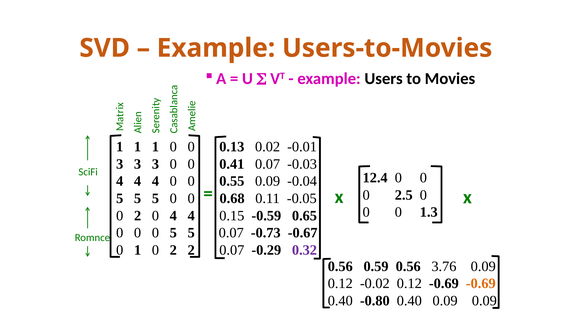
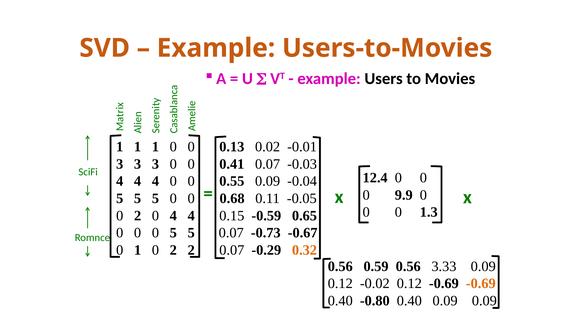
2.5: 2.5 -> 9.9 (404, 195)
0.32 colour: purple -> orange (304, 250)
3.76: 3.76 -> 3.33 (444, 266)
